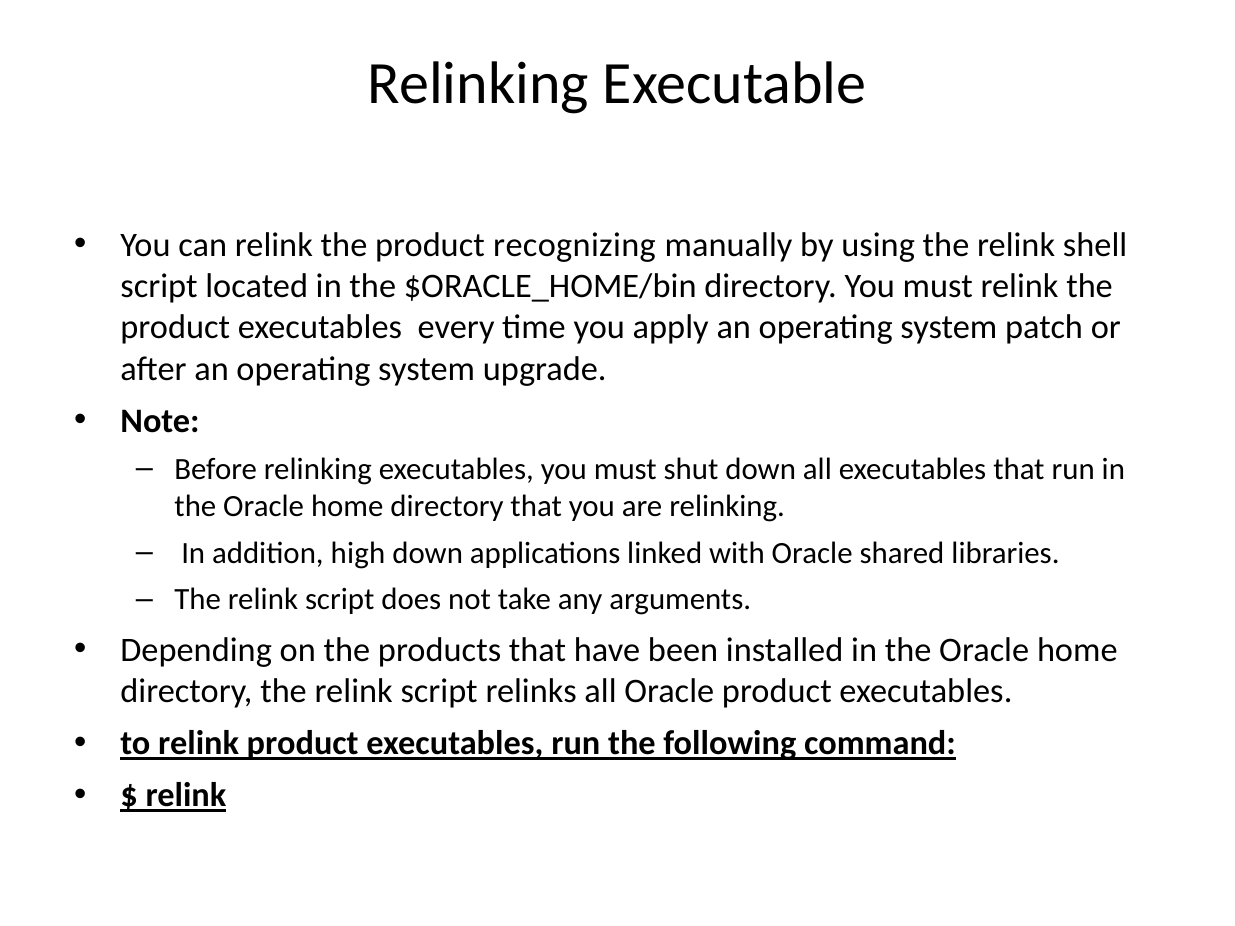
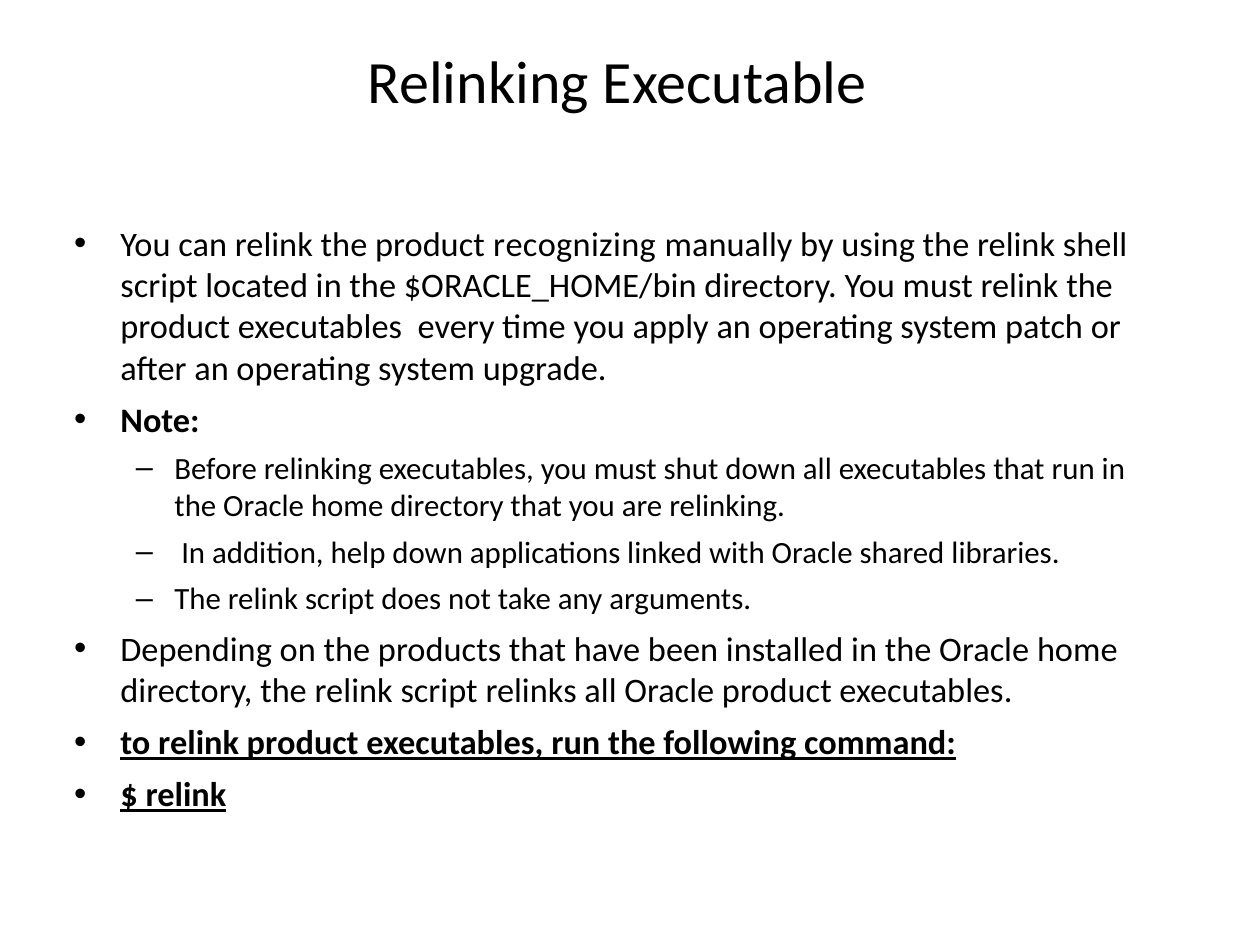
high: high -> help (358, 553)
